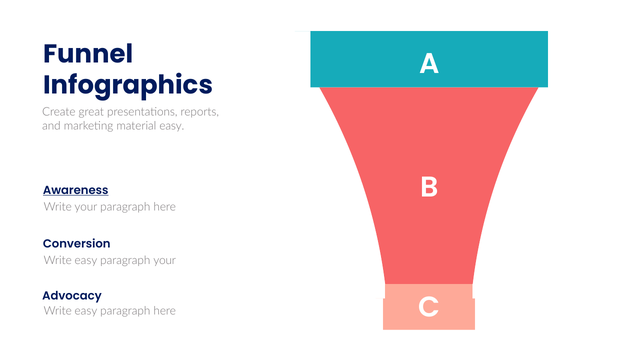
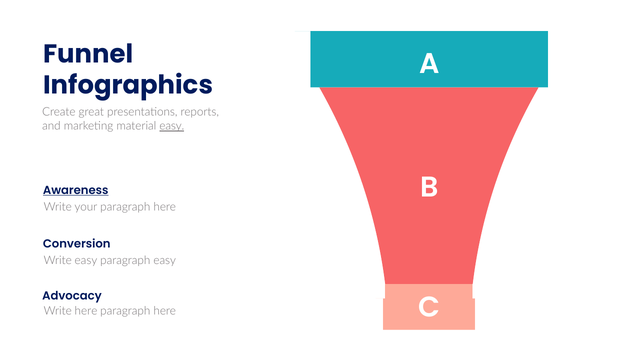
easy underline: none -> present (172, 126)
paragraph your: your -> easy (165, 260)
easy: easy -> here (86, 311)
